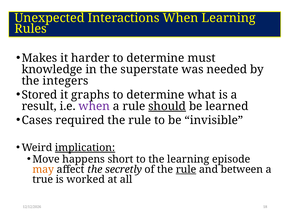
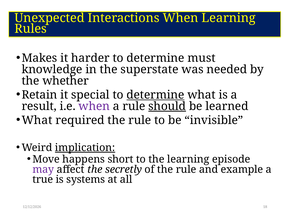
integers: integers -> whether (66, 81)
Stored: Stored -> Retain (39, 95)
graphs: graphs -> special (90, 95)
determine underline: none -> present (155, 95)
Cases: Cases -> What (37, 121)
may colour: orange -> purple (43, 170)
rule underline: present -> none (186, 170)
between: between -> example (242, 170)
worked: worked -> systems (86, 180)
